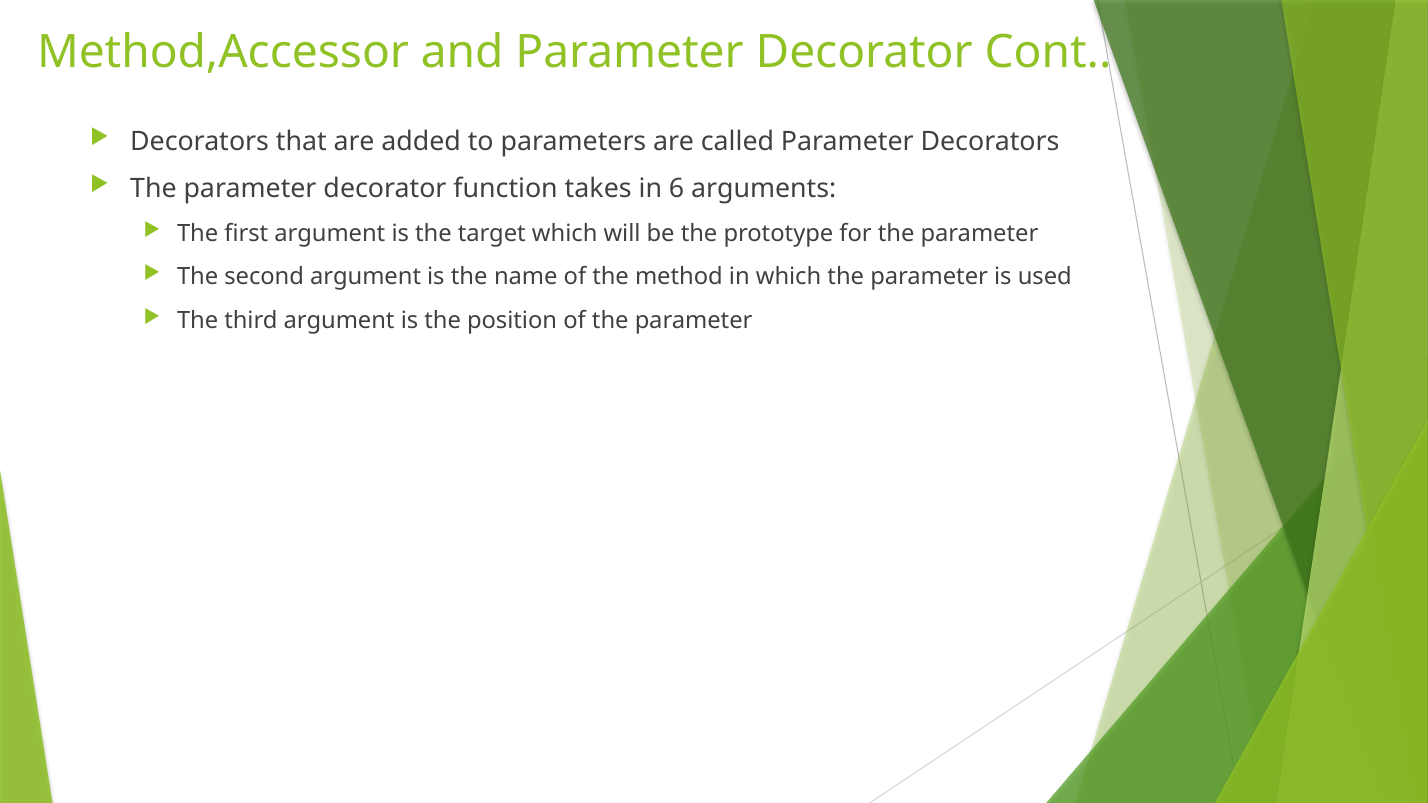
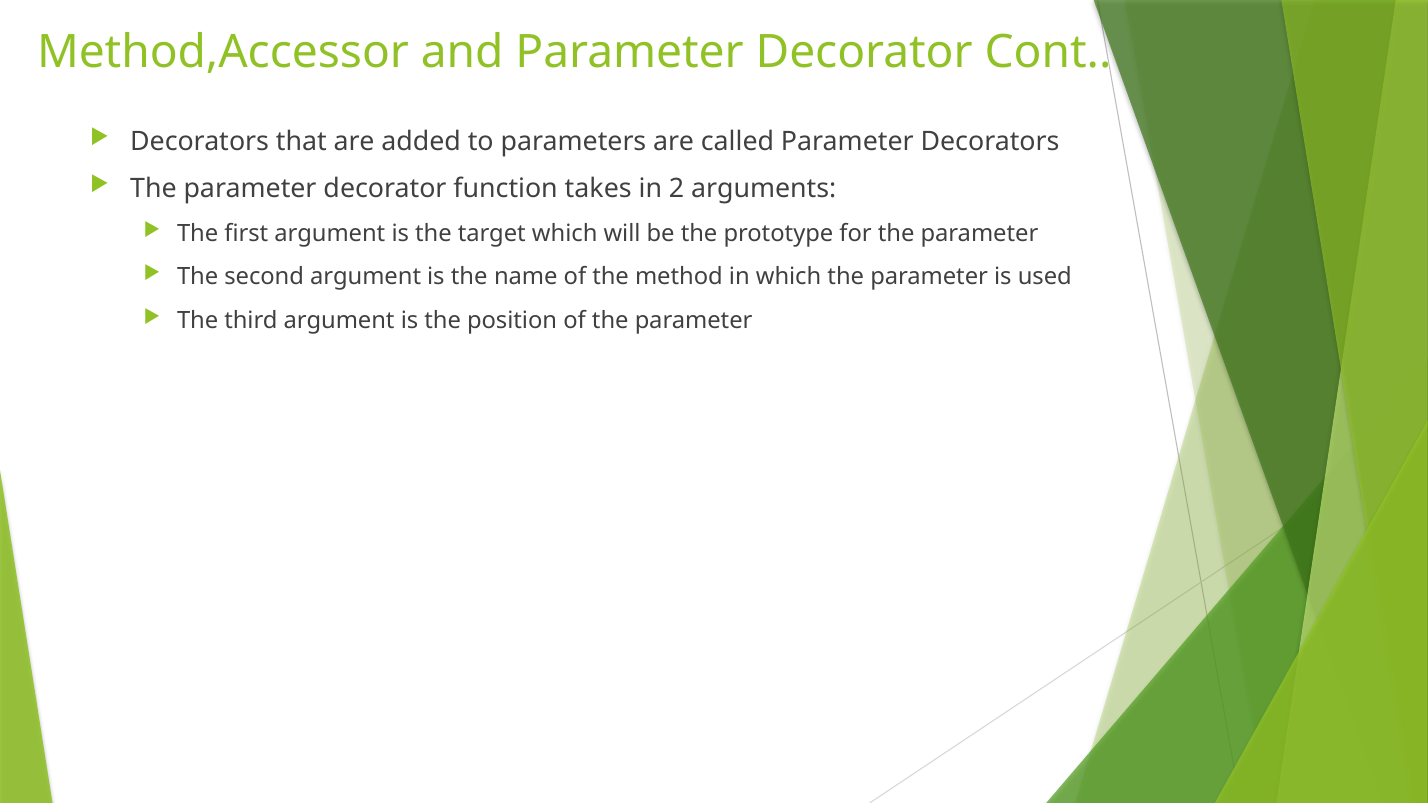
6: 6 -> 2 (677, 188)
